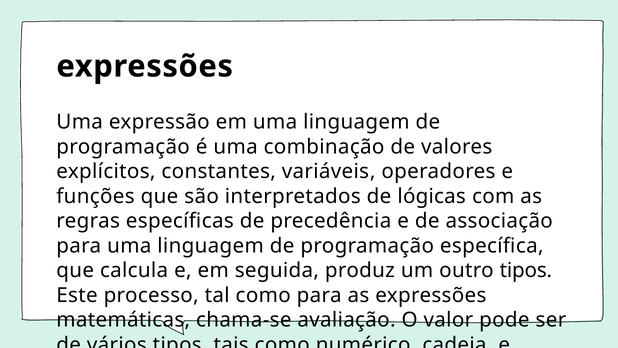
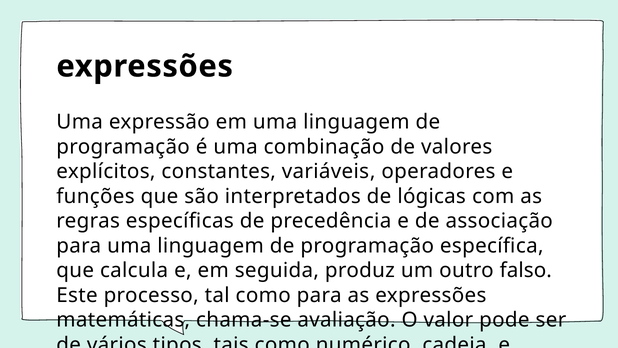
outro tipos: tipos -> falso (526, 270)
